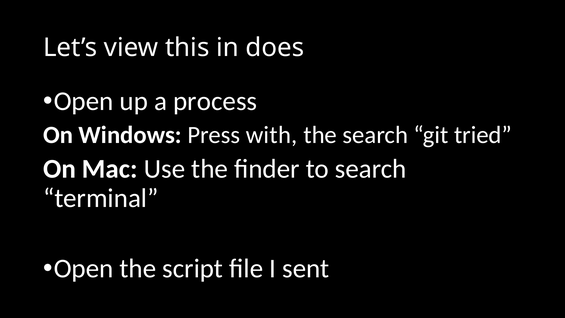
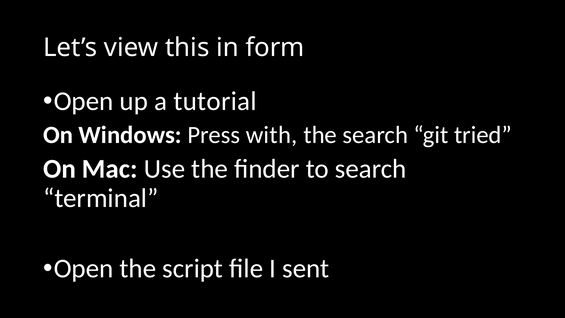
does: does -> form (275, 47)
process: process -> tutorial (215, 101)
